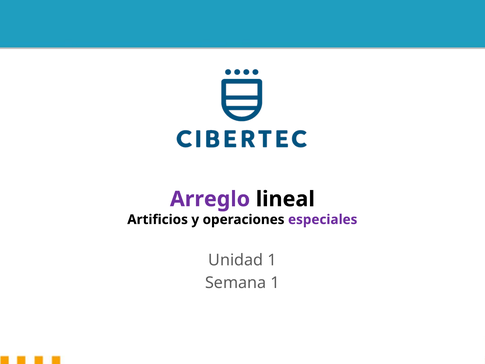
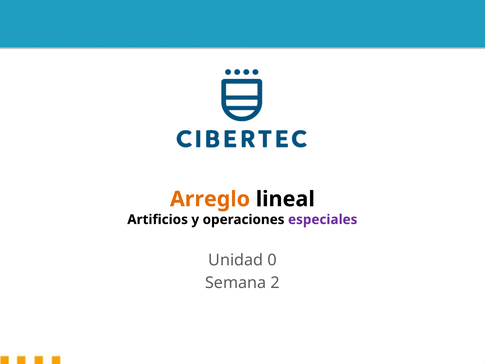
Arreglo colour: purple -> orange (210, 199)
Unidad 1: 1 -> 0 (272, 260)
Semana 1: 1 -> 2 (275, 283)
